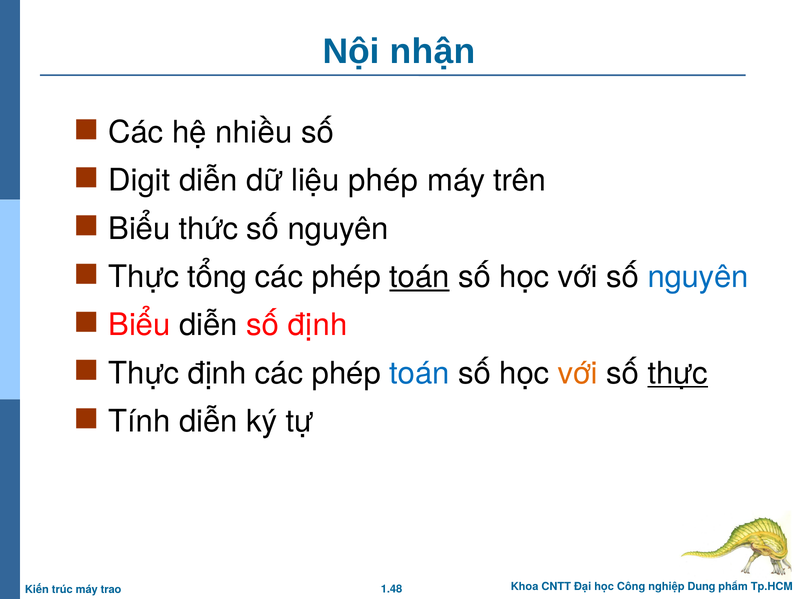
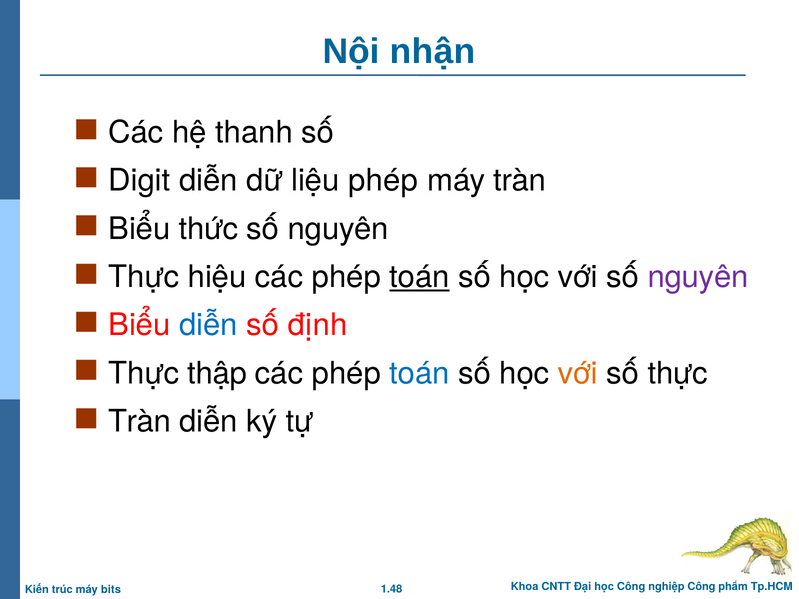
nhiều: nhiều -> thanh (254, 133)
máy trên: trên -> tràn (520, 181)
tổng: tổng -> hiệu (217, 277)
nguyên colour: blue -> purple (698, 277)
diễn colour: black -> blue (208, 325)
Thực định: định -> thập (217, 374)
thực underline: present -> none (678, 374)
Tính: Tính -> Tràn (140, 422)
Dung: Dung -> Công (702, 587)
trao: trao -> bits (111, 590)
